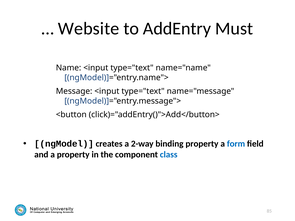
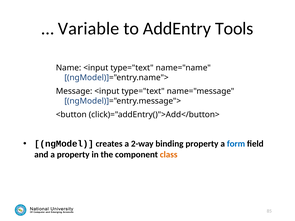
Website: Website -> Variable (89, 29)
Must: Must -> Tools (234, 29)
class colour: blue -> orange (169, 155)
